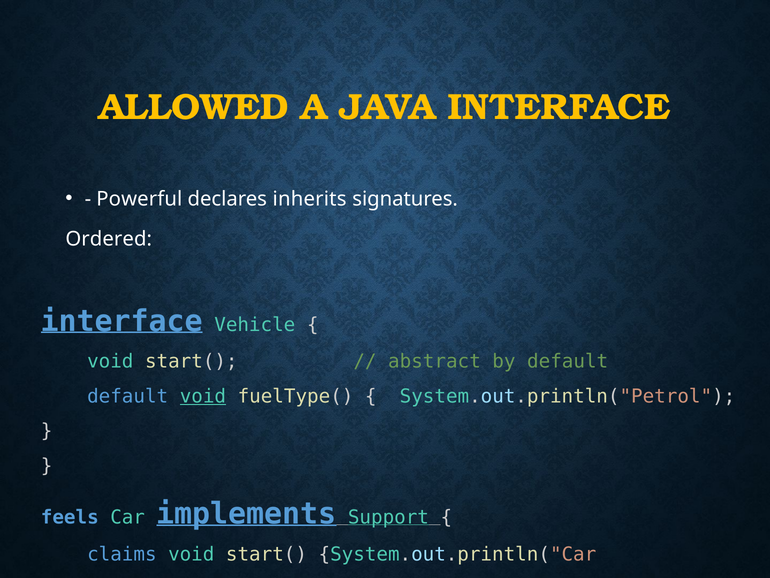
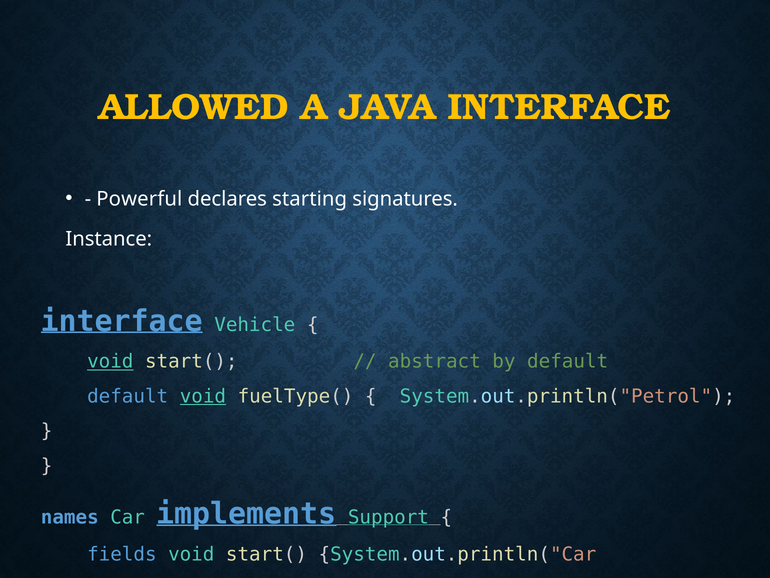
declares inherits: inherits -> starting (310, 199)
Ordered: Ordered -> Instance (109, 239)
void underline: none -> present (110, 361)
feels: feels -> names (70, 517)
claims: claims -> fields (122, 554)
